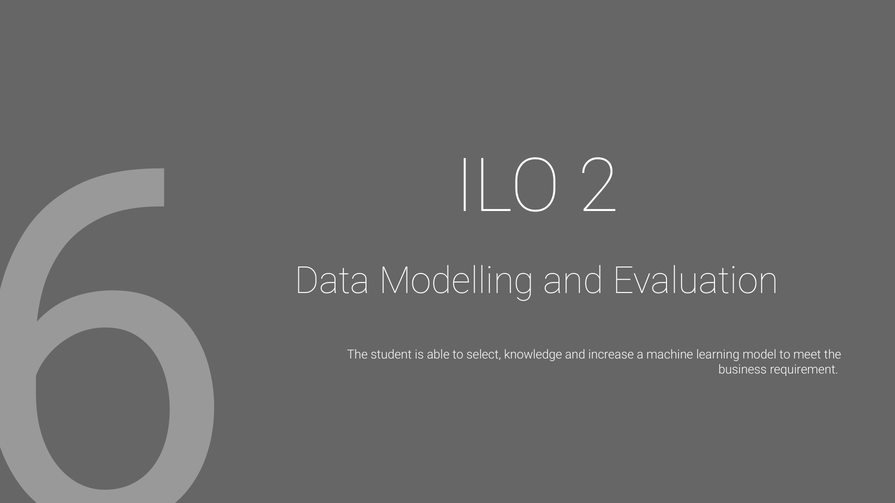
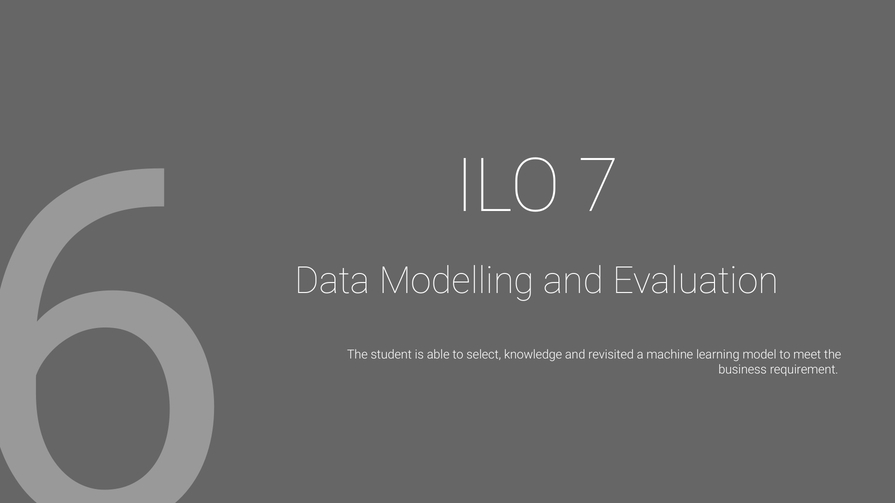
2: 2 -> 7 (599, 187)
increase: increase -> revisited (611, 355)
